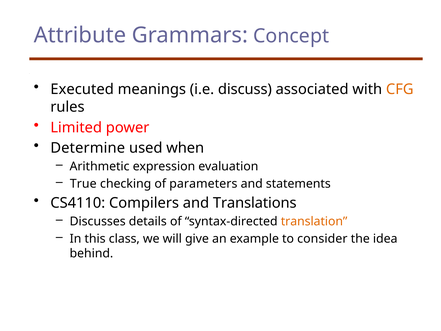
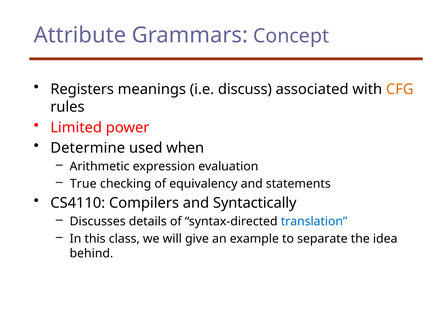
Executed: Executed -> Registers (82, 89)
parameters: parameters -> equivalency (203, 184)
Translations: Translations -> Syntactically (255, 203)
translation colour: orange -> blue (314, 221)
consider: consider -> separate (322, 239)
